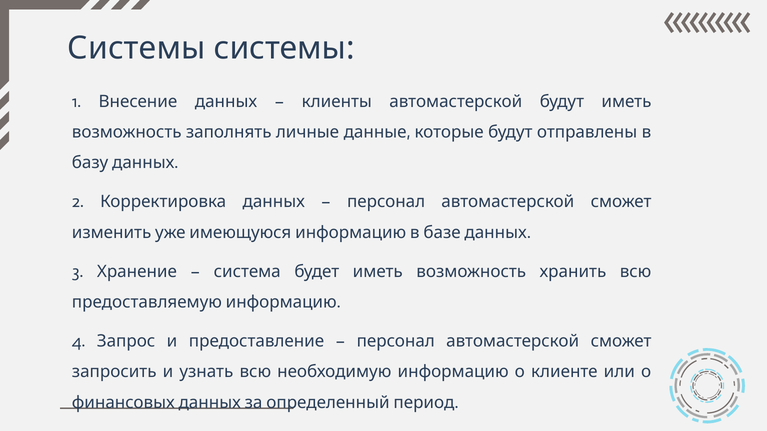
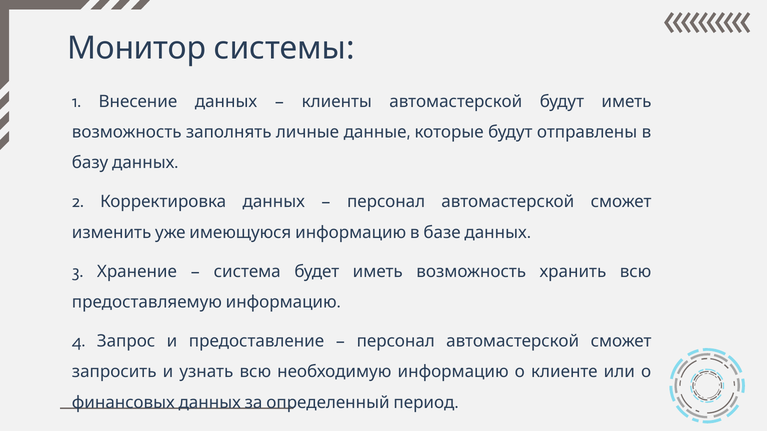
Системы: Системы -> Монитор (137, 48)
